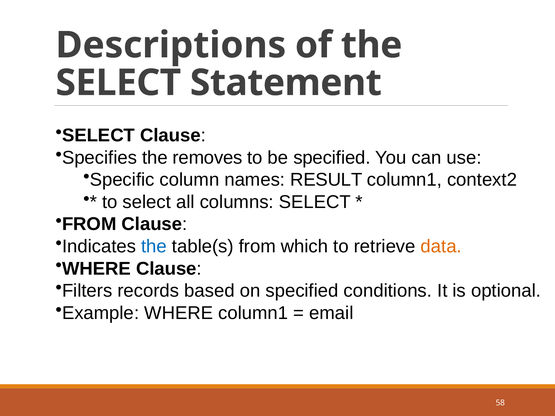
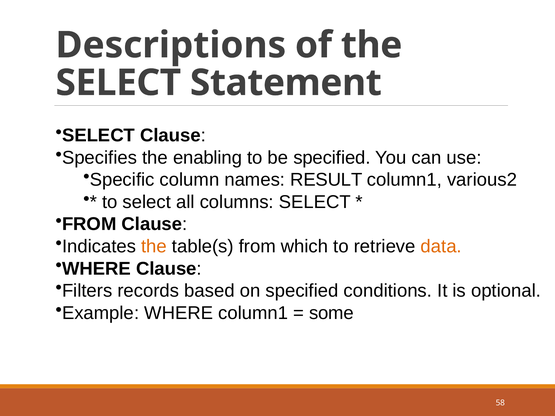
removes: removes -> enabling (208, 158)
context2: context2 -> various2 (482, 180)
the colour: blue -> orange (154, 247)
email: email -> some (331, 313)
